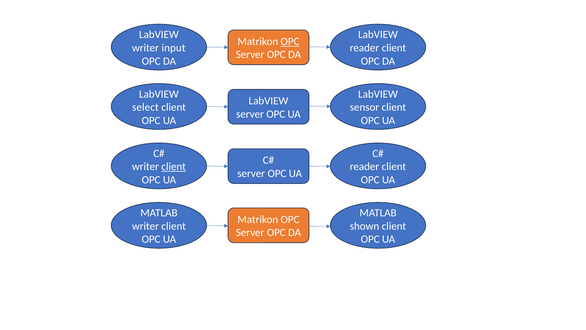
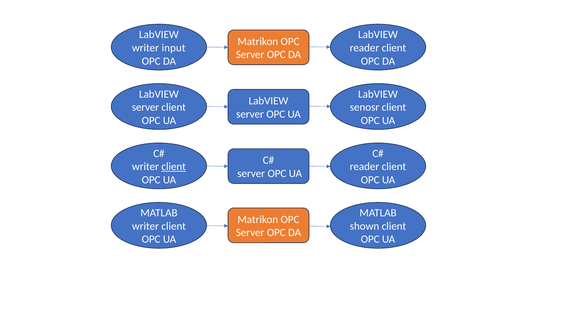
OPC underline: present -> none (290, 41)
select: select -> server (145, 107)
sensor: sensor -> senosr (364, 107)
